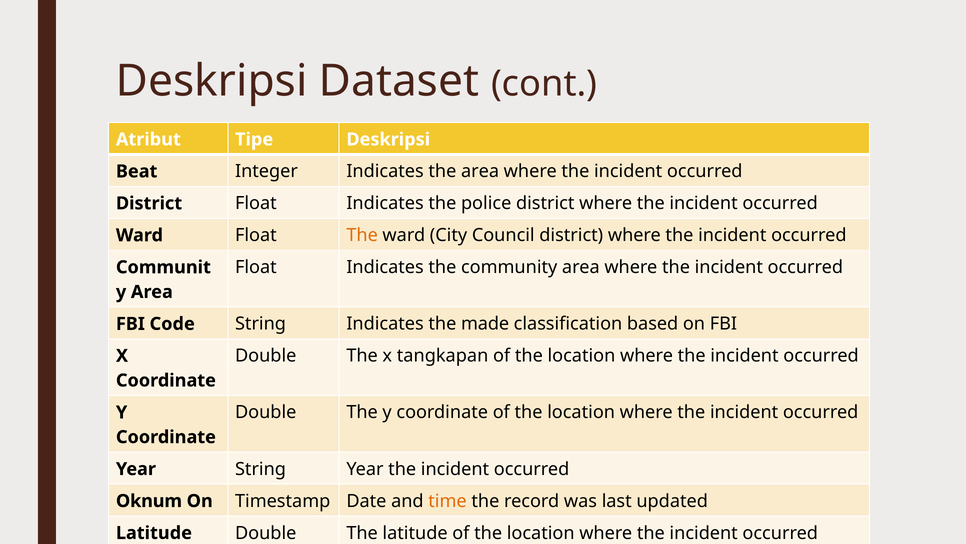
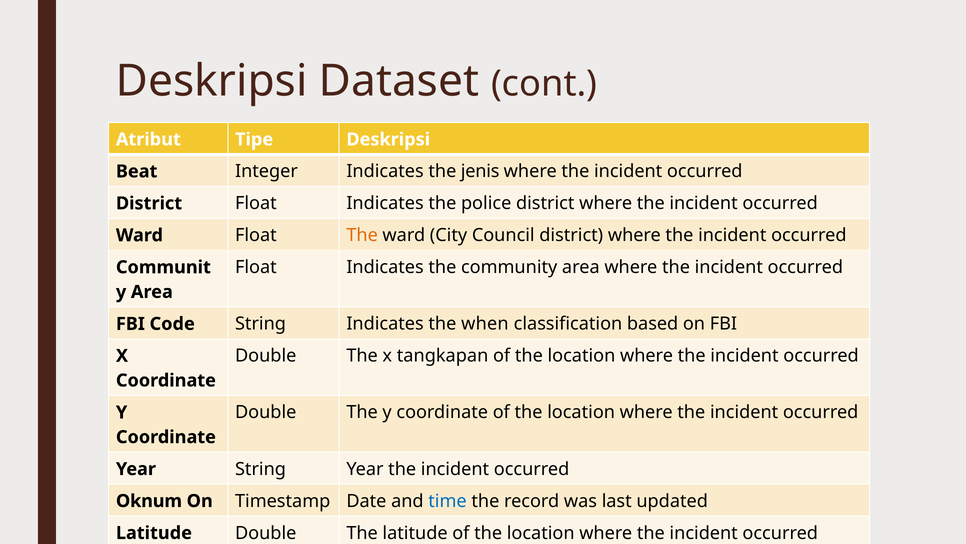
the area: area -> jenis (480, 171)
made: made -> when (485, 324)
time colour: orange -> blue (447, 500)
